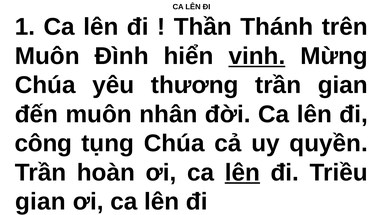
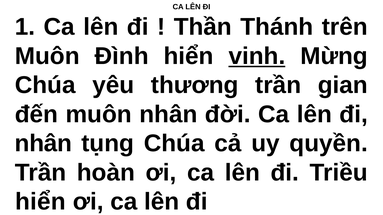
công: công -> nhân (43, 144)
lên underline: present -> none (242, 173)
gian: gian -> hiển (40, 202)
